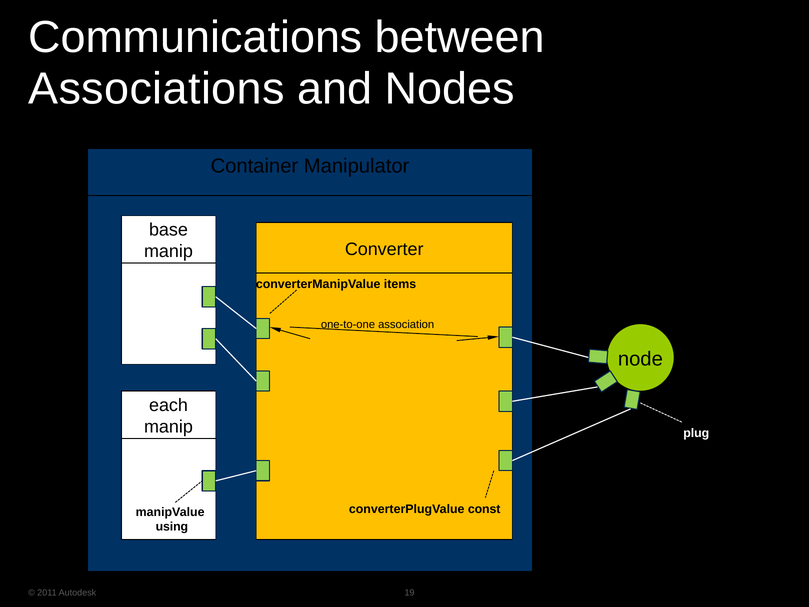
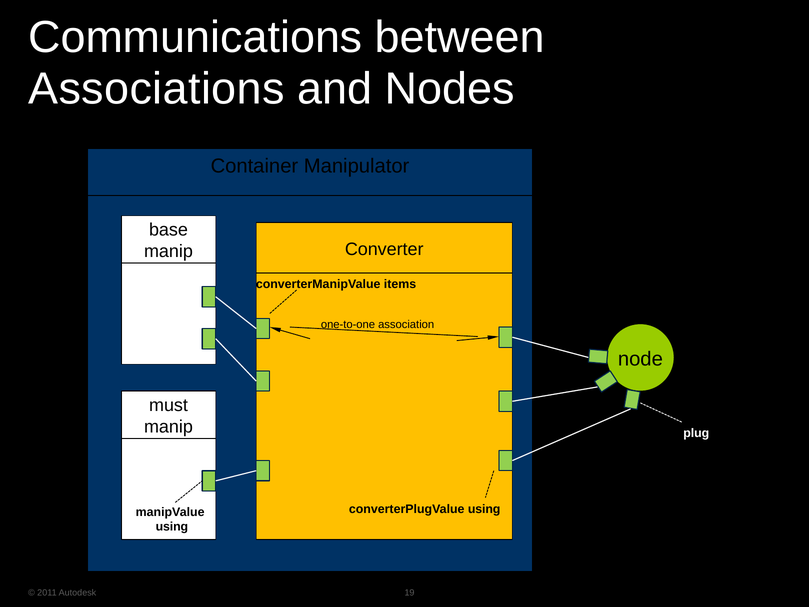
each: each -> must (169, 405)
converterPlugValue const: const -> using (484, 509)
